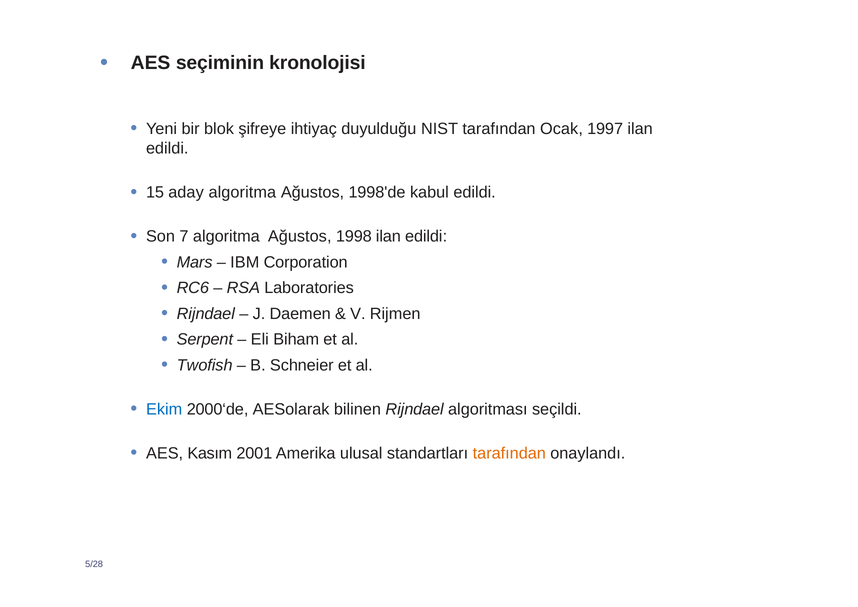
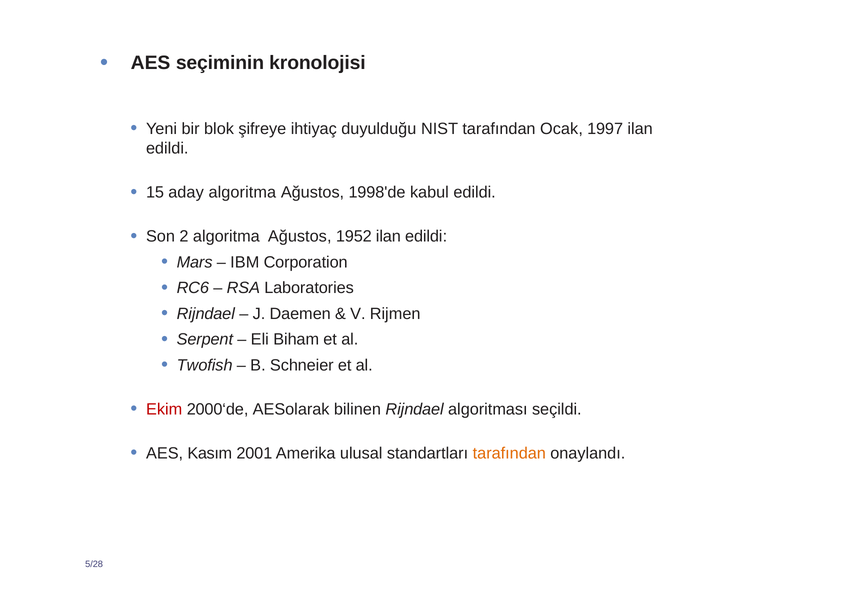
7: 7 -> 2 (184, 236)
1998: 1998 -> 1952 (354, 236)
Ekim colour: blue -> red (164, 409)
